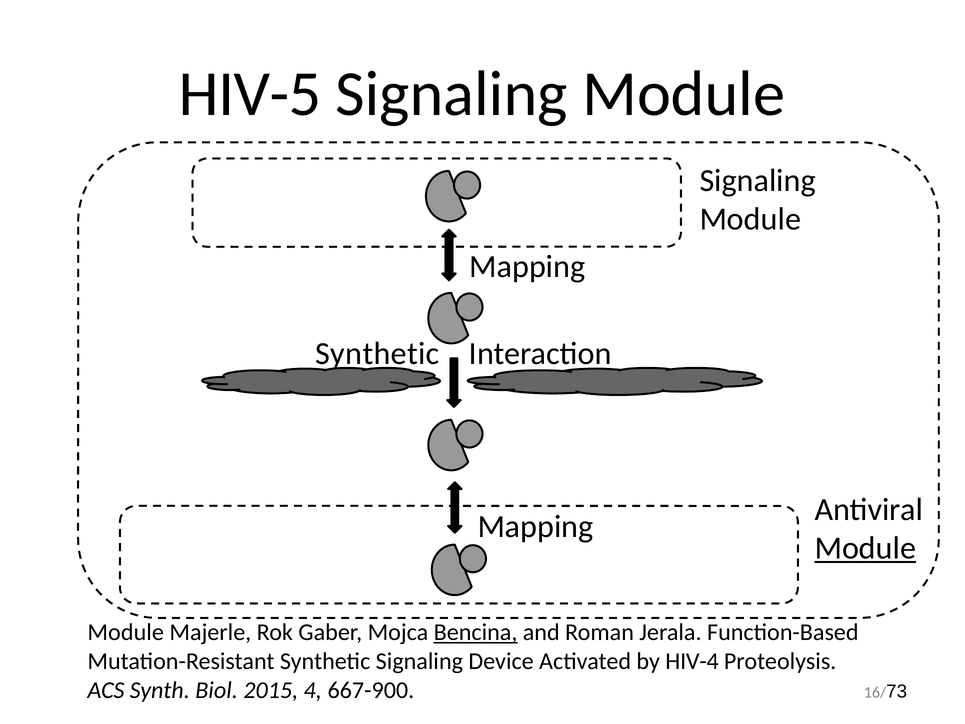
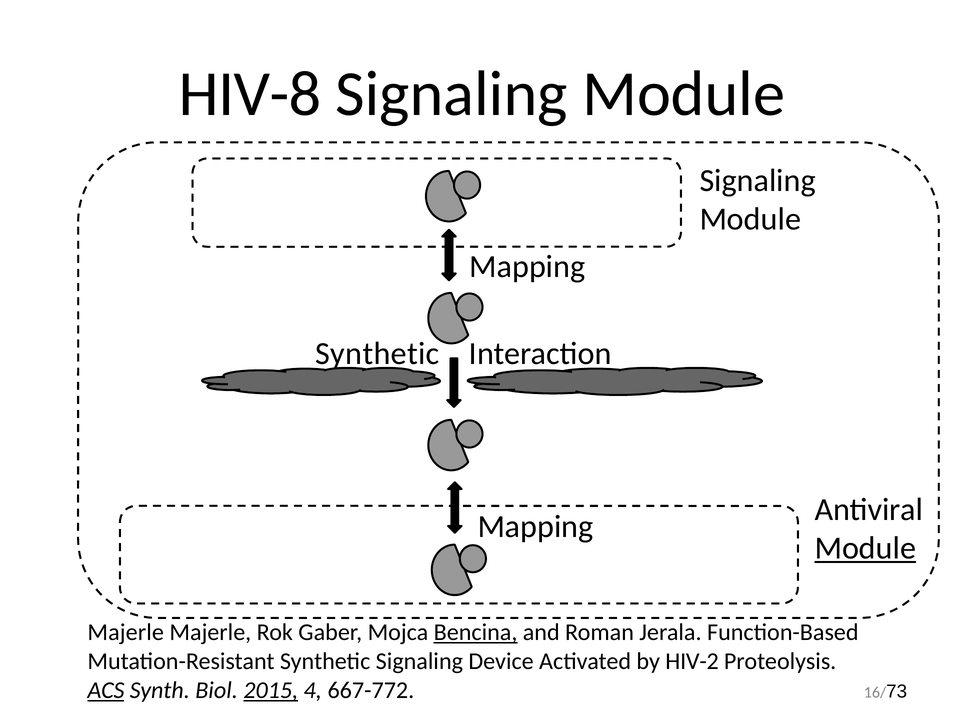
HIV-5: HIV-5 -> HIV-8 (250, 94)
Module: Module -> Majerle (126, 632)
HIV-4: HIV-4 -> HIV-2 (692, 661)
ACS underline: none -> present (106, 690)
2015 underline: none -> present (271, 690)
667-900: 667-900 -> 667-772 (371, 690)
